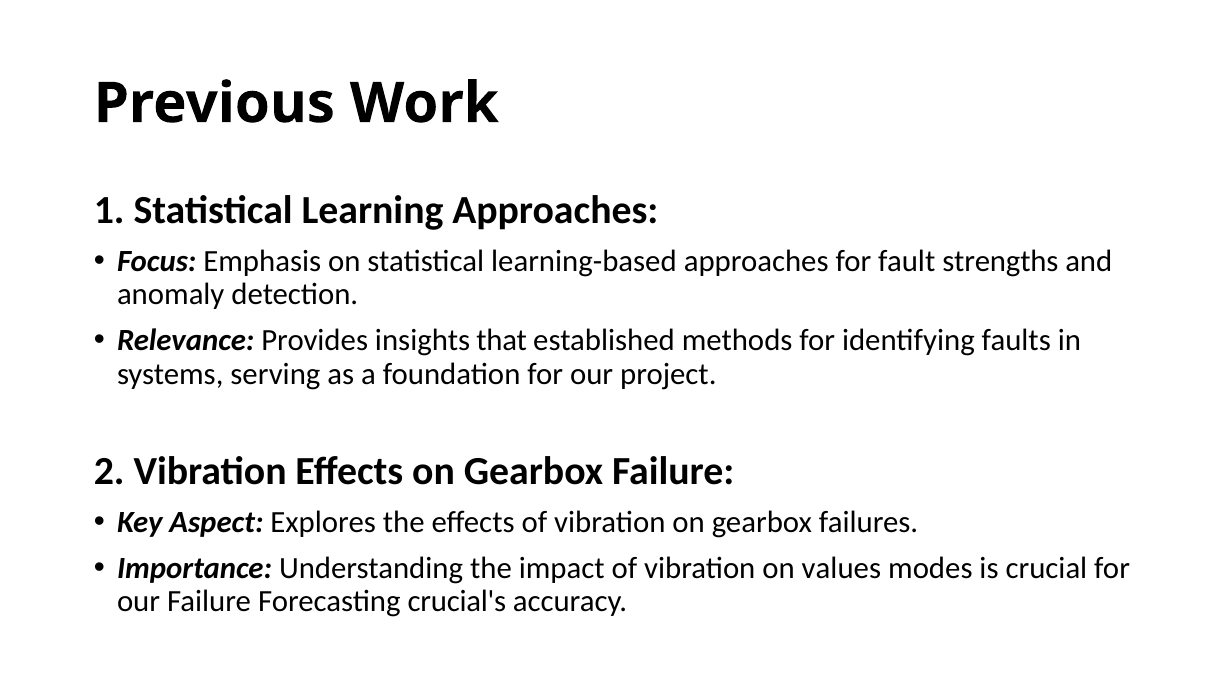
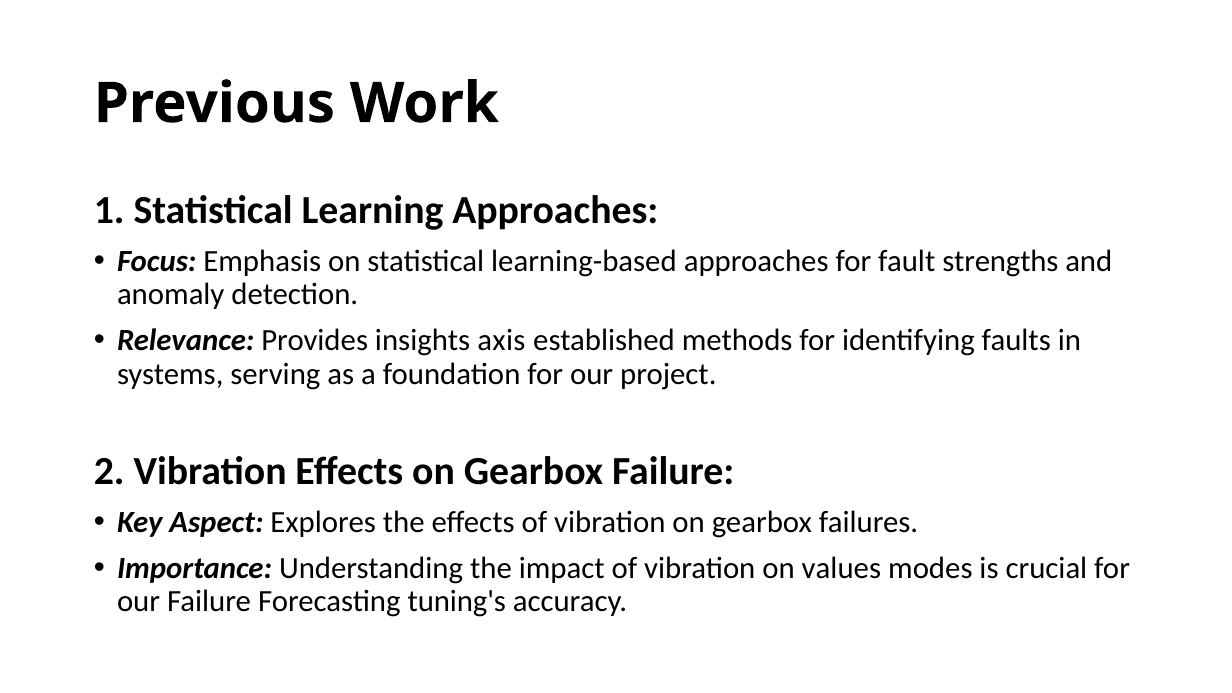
that: that -> axis (501, 341)
crucial's: crucial's -> tuning's (457, 601)
